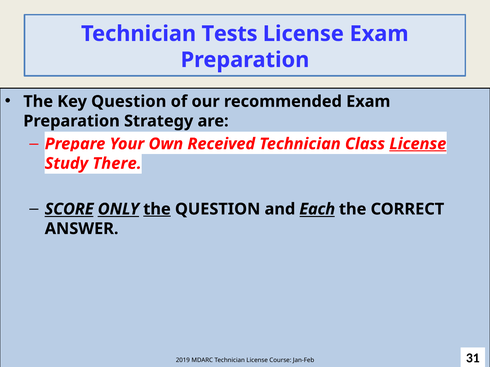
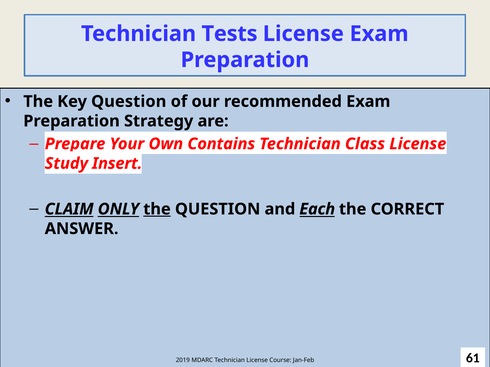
Received: Received -> Contains (221, 144)
License underline: present -> none (418, 144)
There: There -> Insert (117, 164)
SCORE: SCORE -> CLAIM (69, 209)
31: 31 -> 61 (473, 358)
